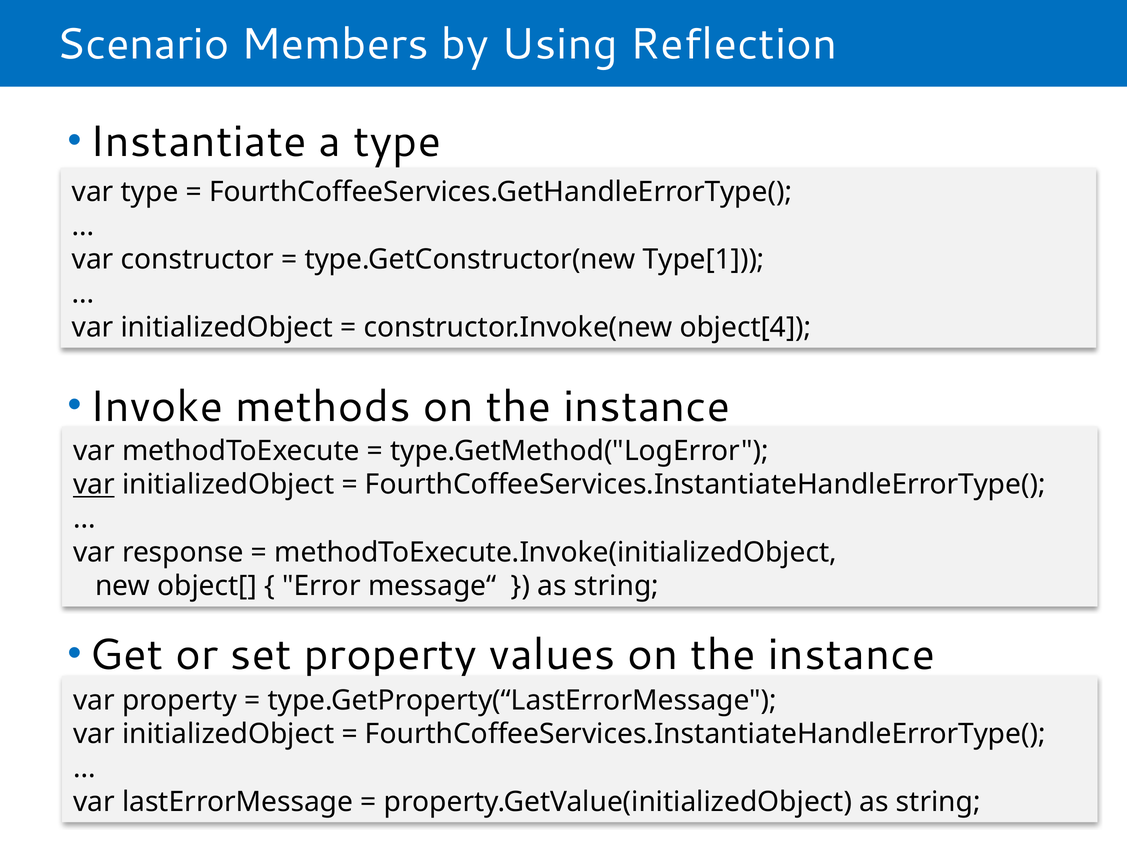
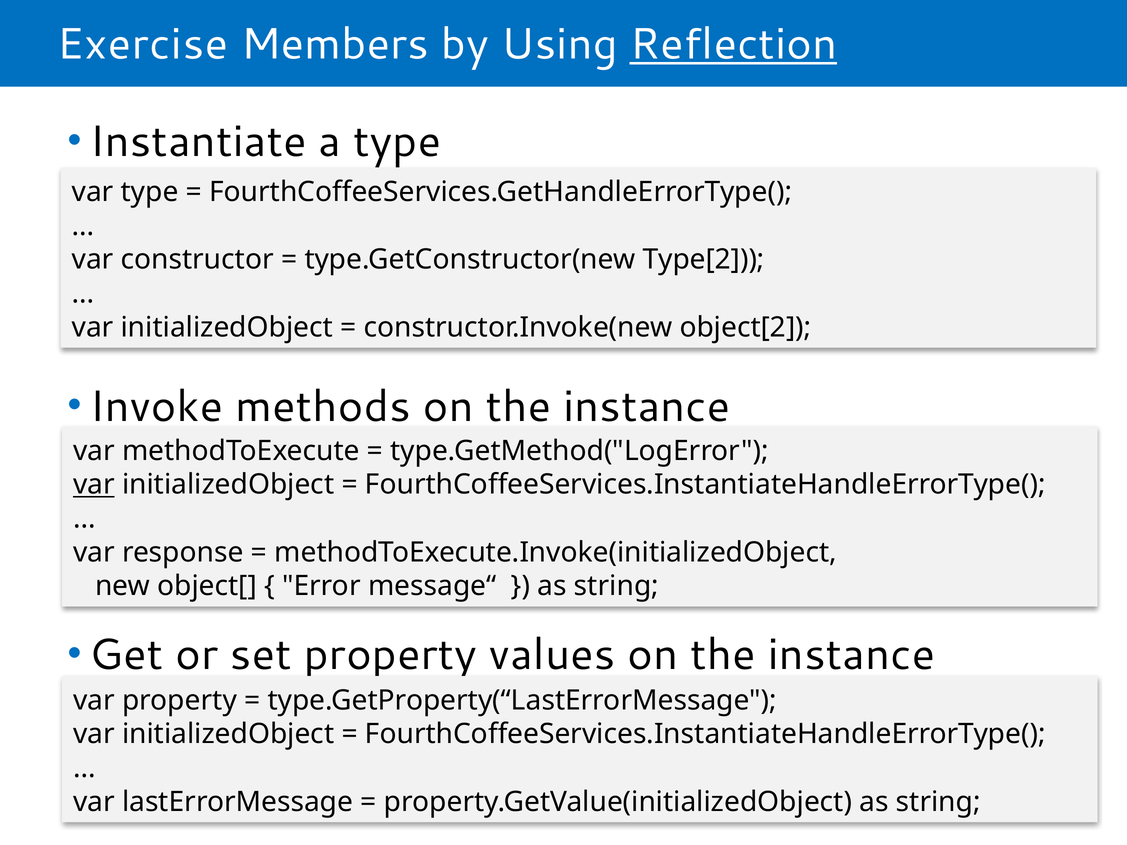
Scenario: Scenario -> Exercise (143, 45)
Reflection underline: none -> present (733, 45)
Type[1: Type[1 -> Type[2 (704, 260)
object[4: object[4 -> object[2 (745, 327)
